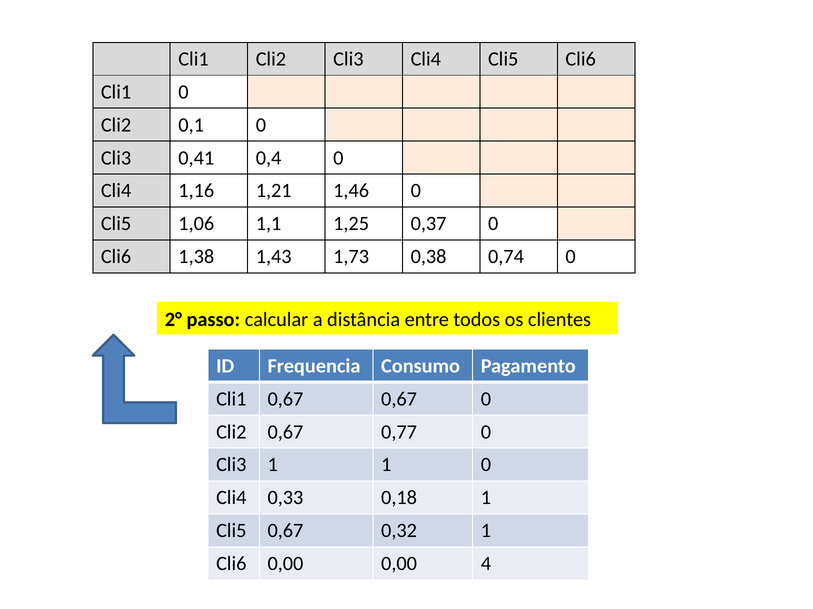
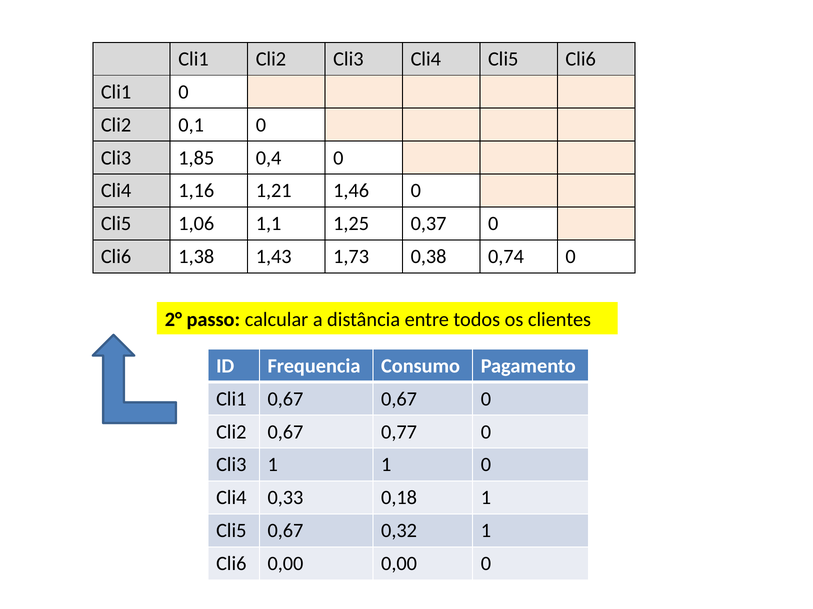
0,41: 0,41 -> 1,85 (196, 158)
0,00 4: 4 -> 0 (486, 564)
